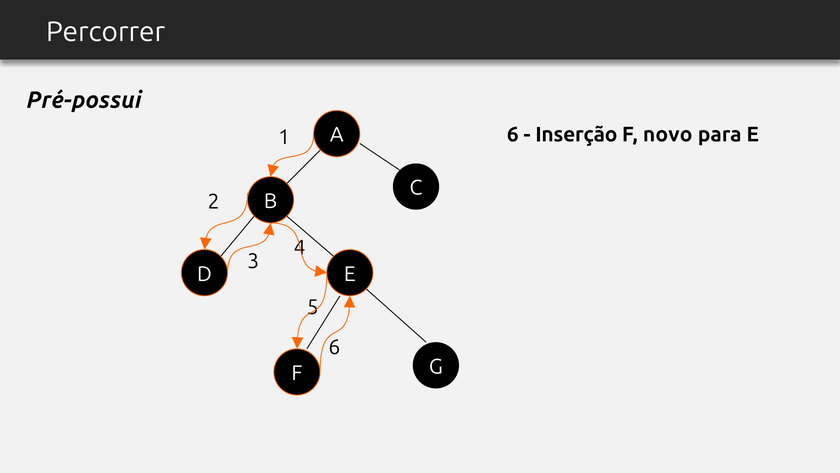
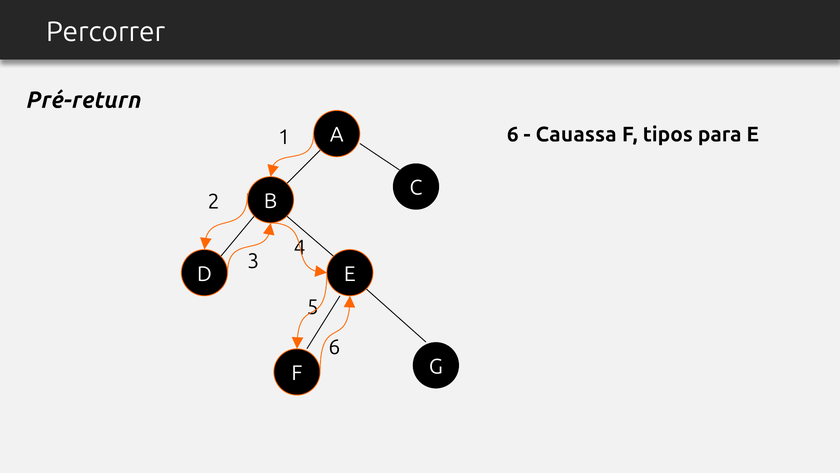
Pré-possui: Pré-possui -> Pré-return (84, 100)
Inserção: Inserção -> Cauassa (576, 134)
novo: novo -> tipos (668, 134)
